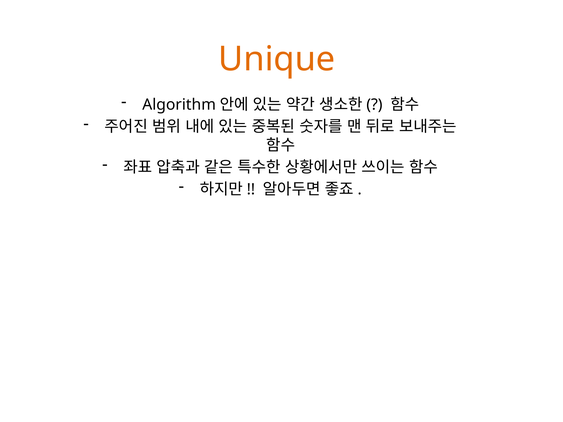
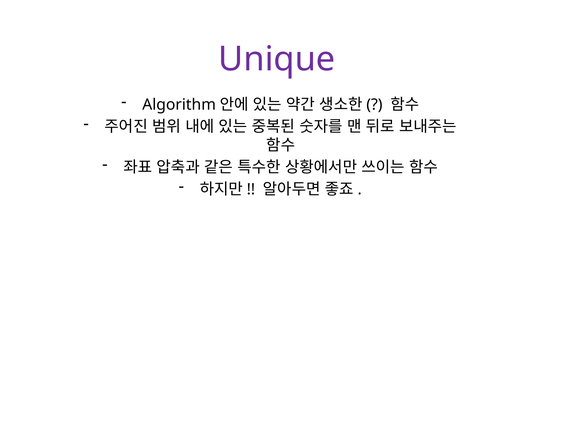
Unique colour: orange -> purple (277, 59)
